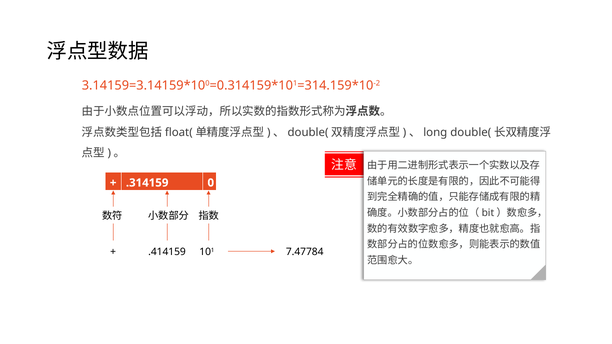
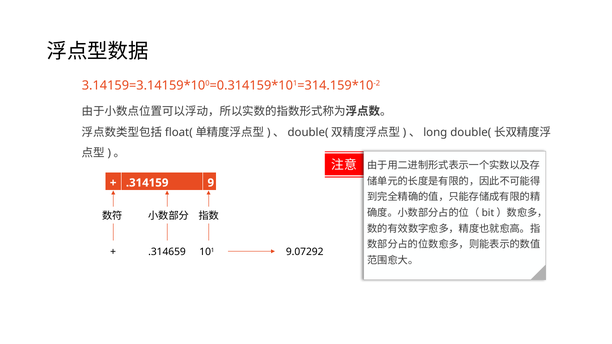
0: 0 -> 9 (211, 183)
.414159: .414159 -> .314659 (167, 252)
7.47784: 7.47784 -> 9.07292 (305, 252)
